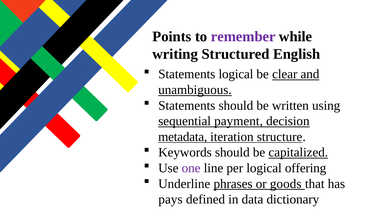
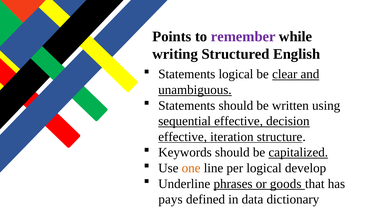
sequential payment: payment -> effective (239, 121)
metadata: metadata -> effective (183, 136)
one colour: purple -> orange (191, 168)
offering: offering -> develop (306, 168)
